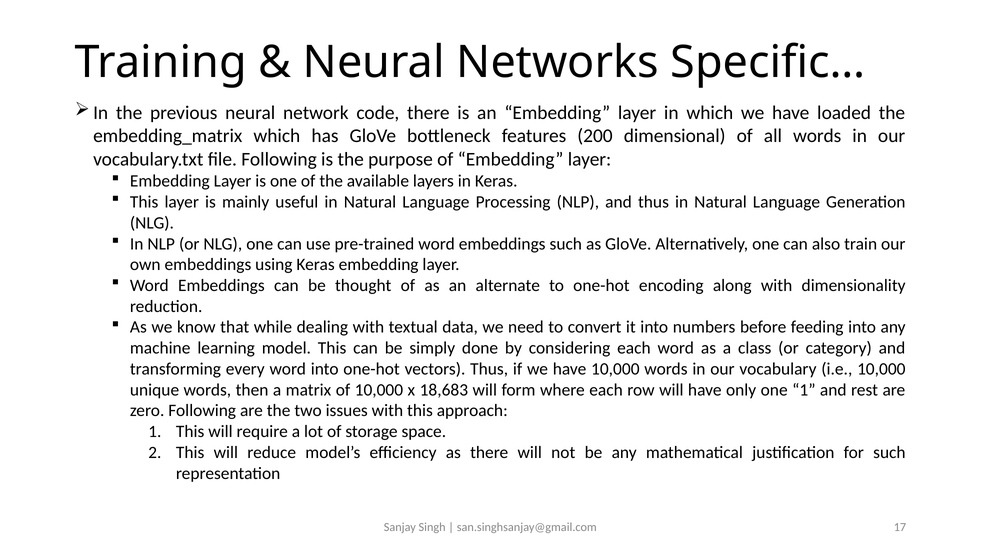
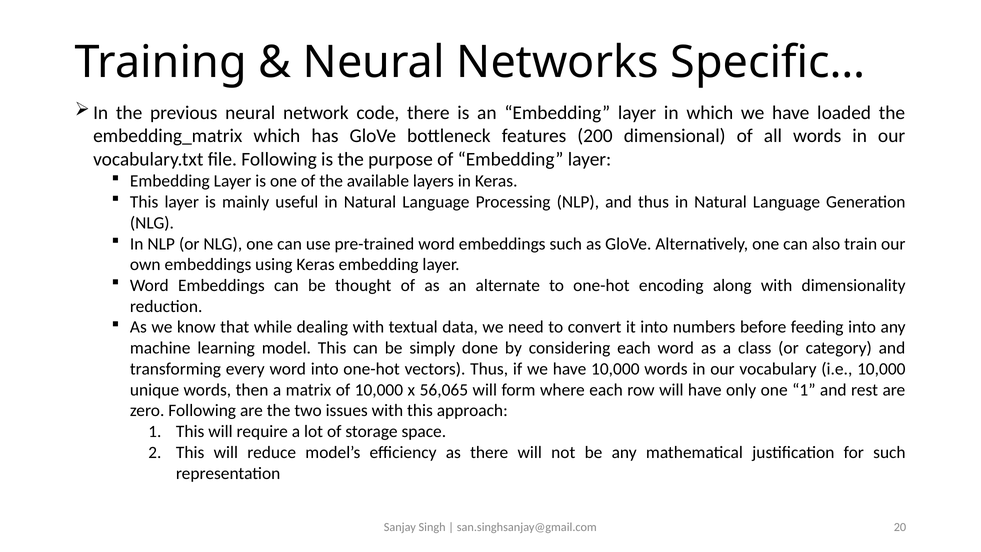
18,683: 18,683 -> 56,065 (444, 390)
17: 17 -> 20 (900, 527)
